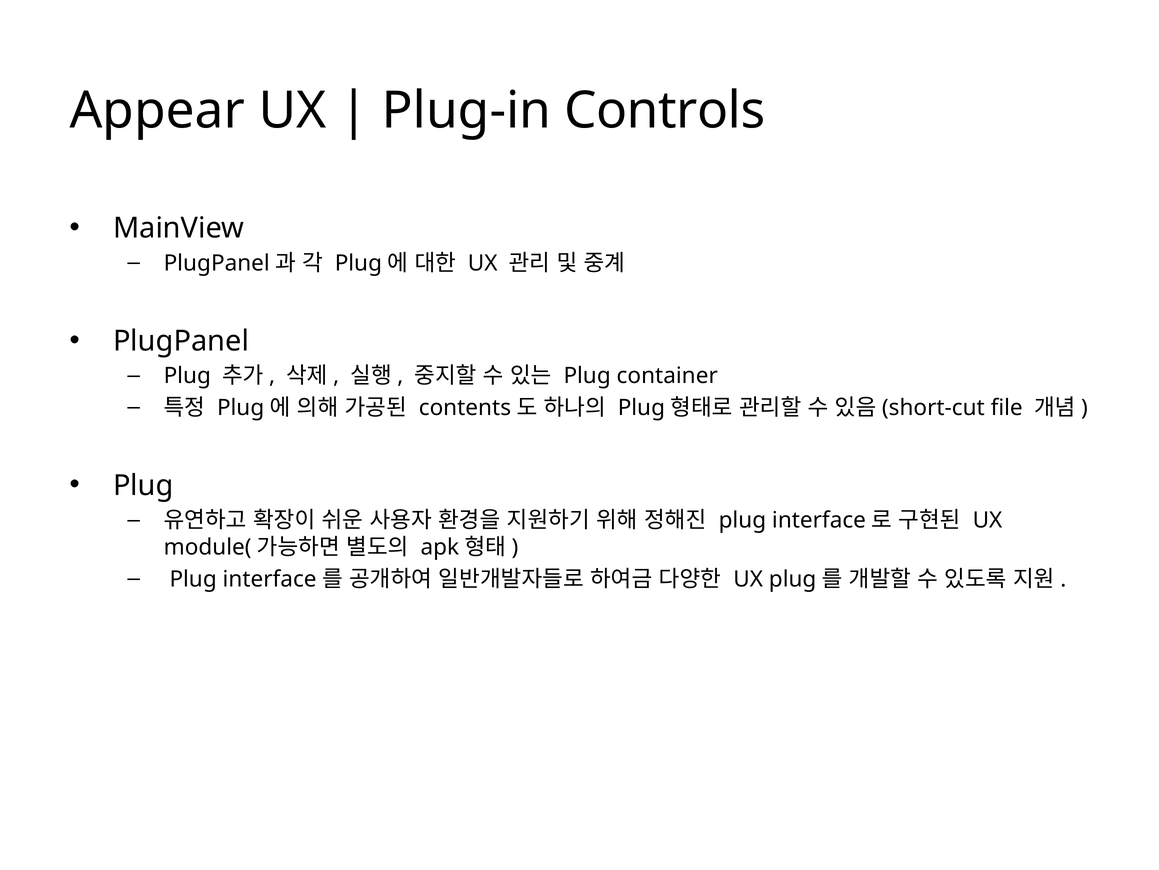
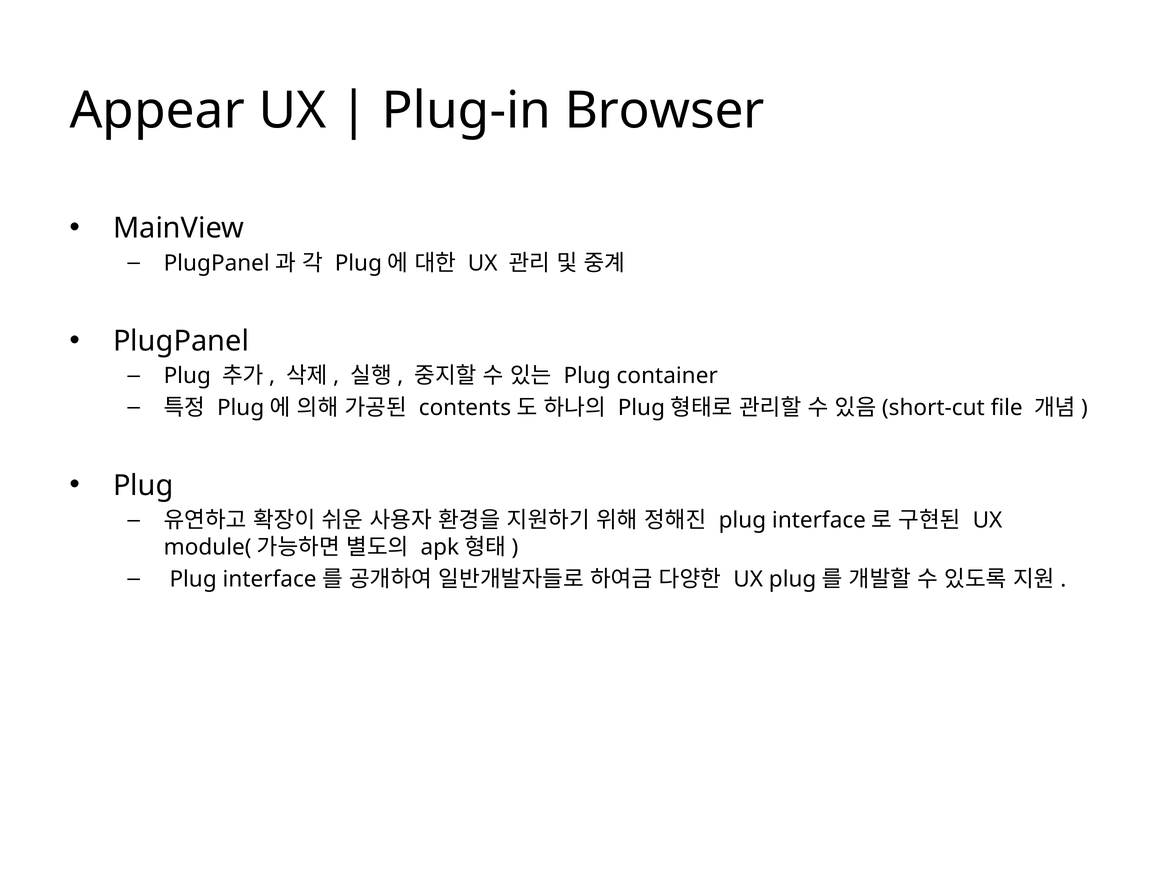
Controls: Controls -> Browser (665, 111)
